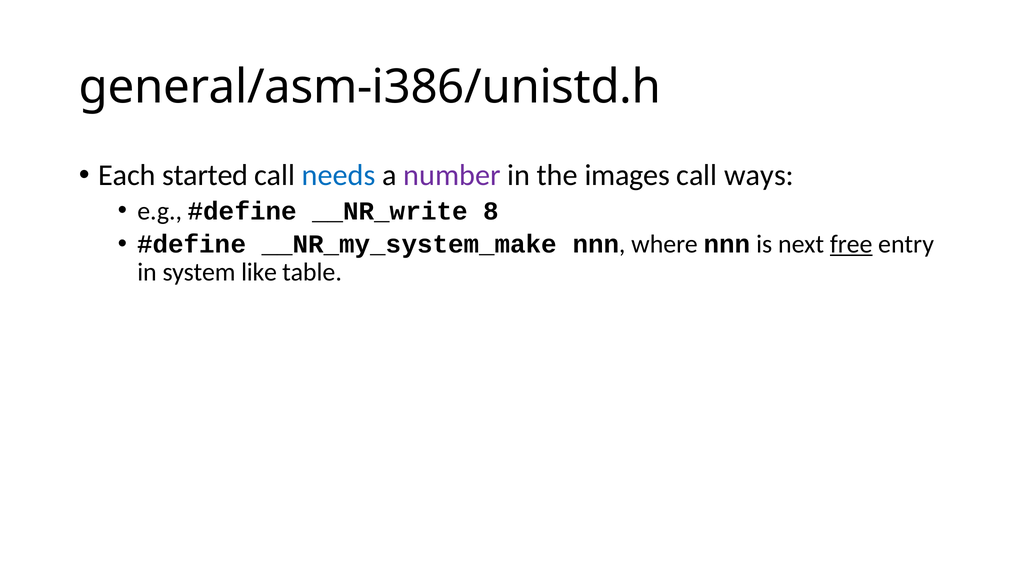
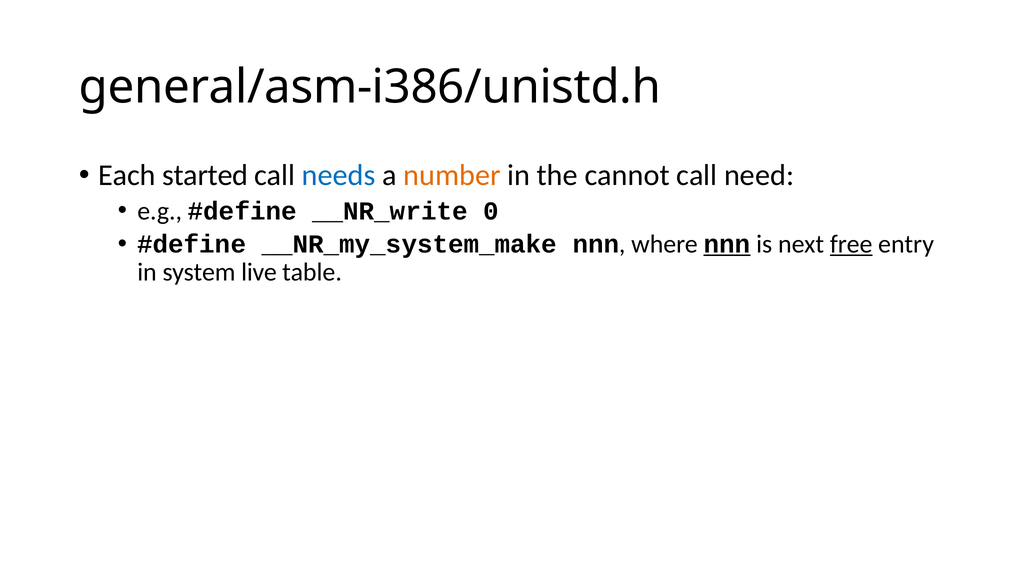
number colour: purple -> orange (452, 175)
images: images -> cannot (627, 175)
ways: ways -> need (759, 175)
8: 8 -> 0 (491, 211)
nnn underline: none -> present (727, 244)
like: like -> live (259, 272)
